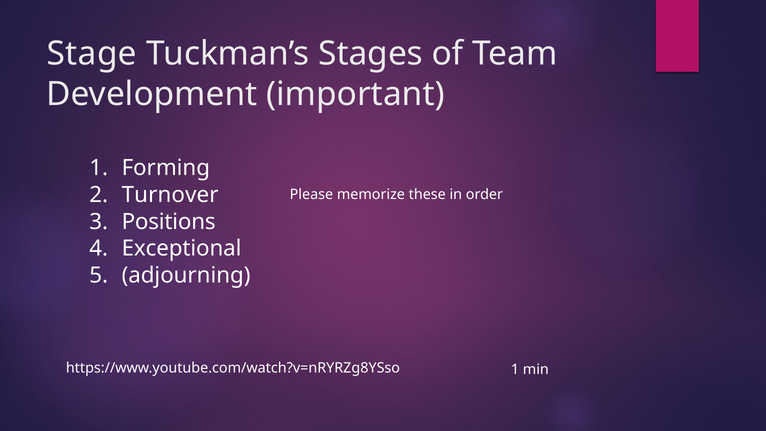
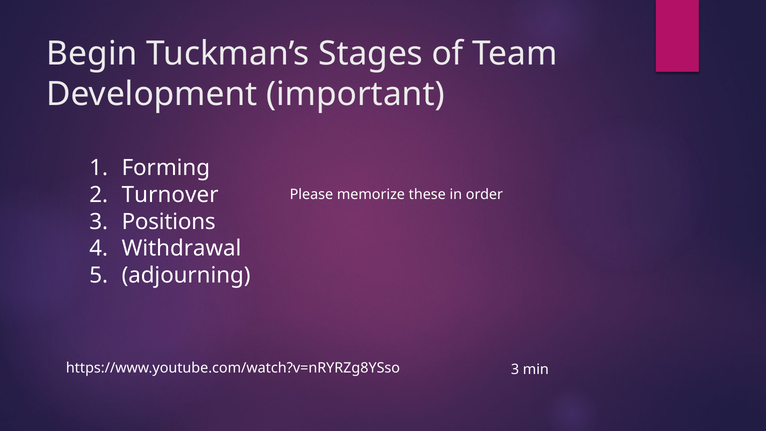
Stage: Stage -> Begin (92, 54)
Exceptional: Exceptional -> Withdrawal (181, 249)
https://www.youtube.com/watch?v=nRYRZg8YSso 1: 1 -> 3 (515, 369)
